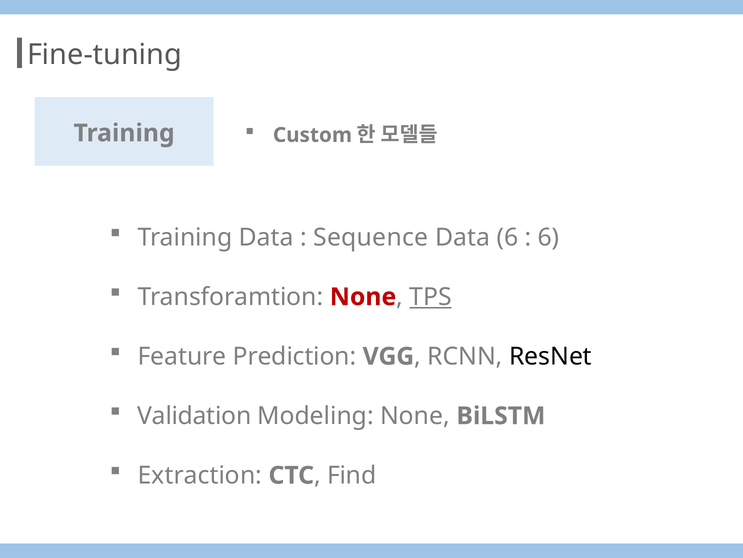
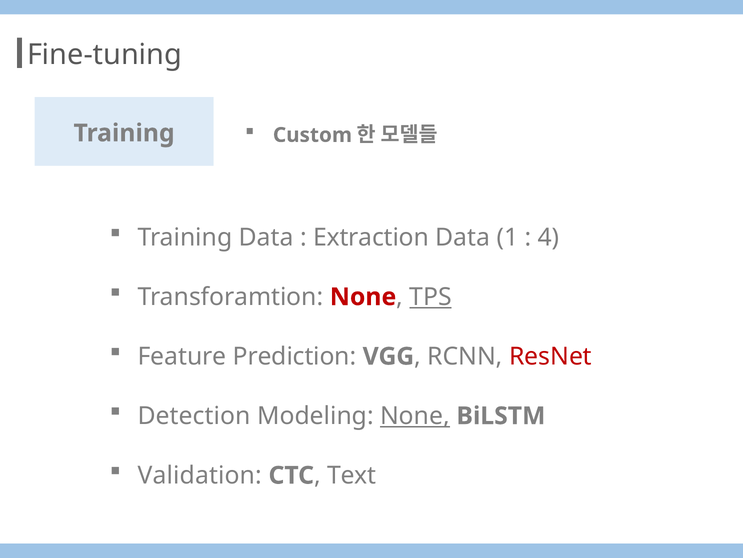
Sequence: Sequence -> Extraction (371, 237)
Data 6: 6 -> 1 (507, 237)
6: 6 -> 4 (548, 237)
ResNet colour: black -> red (550, 356)
Validation: Validation -> Detection (194, 415)
None underline: none -> present (415, 415)
Extraction: Extraction -> Validation (200, 475)
Find: Find -> Text (352, 475)
